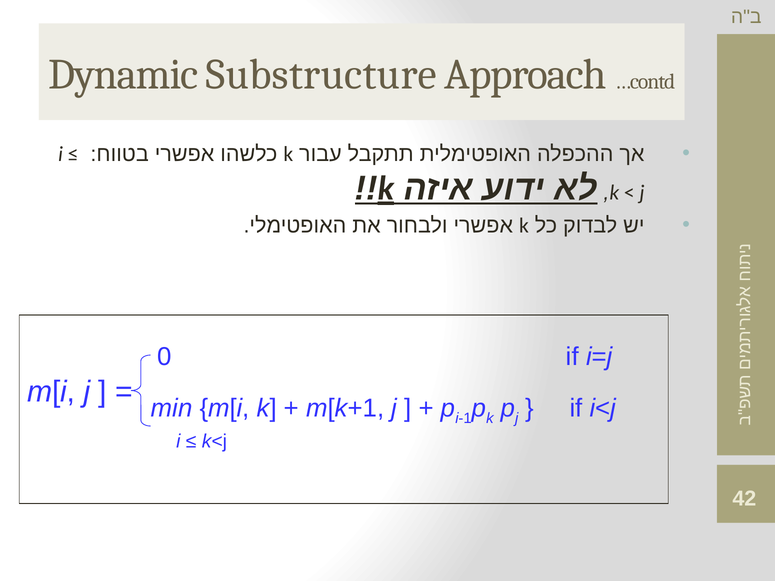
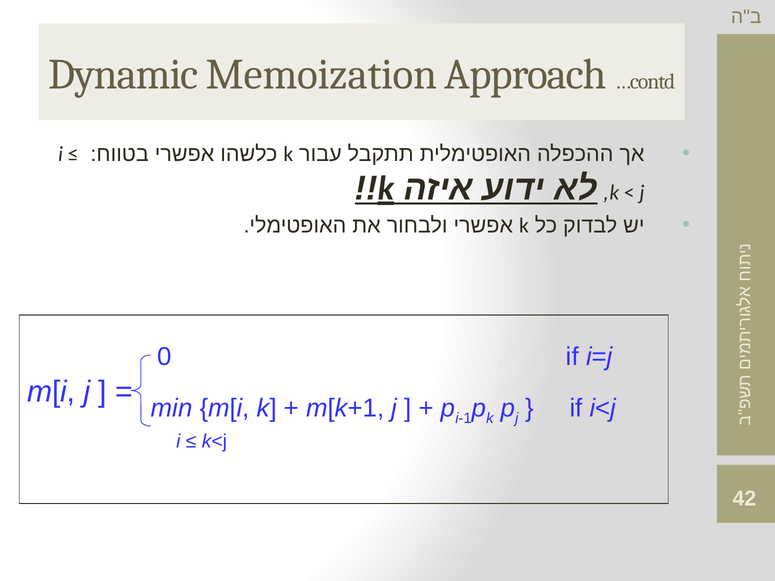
Substructure: Substructure -> Memoization (322, 75)
